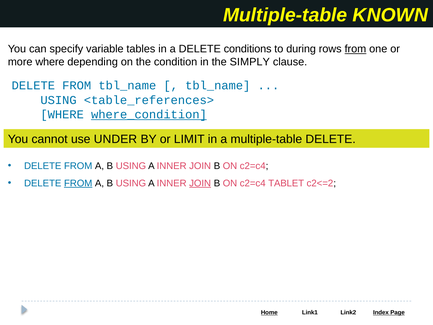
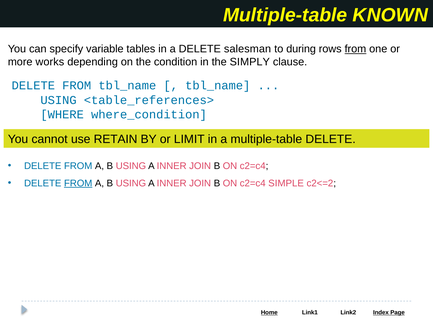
conditions: conditions -> salesman (248, 49)
more where: where -> works (50, 62)
where_condition underline: present -> none (149, 114)
UNDER: UNDER -> RETAIN (116, 139)
JOIN underline: present -> none (200, 183)
TABLET: TABLET -> SIMPLE (286, 183)
